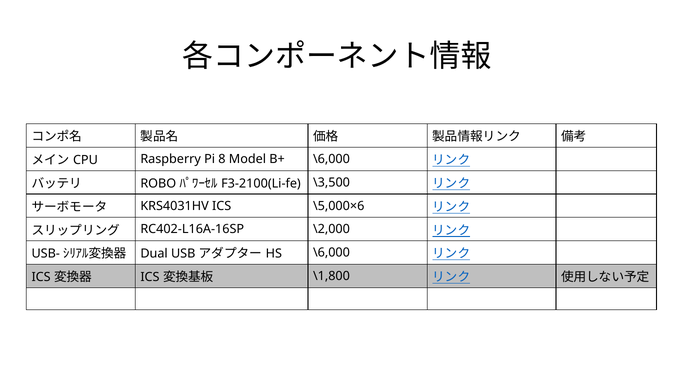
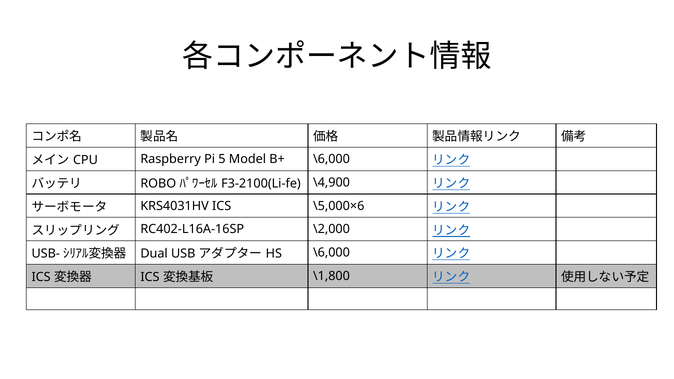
8: 8 -> 5 (222, 159)
\3,500: \3,500 -> \4,900 (331, 182)
